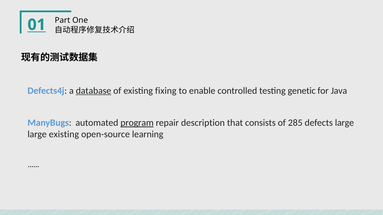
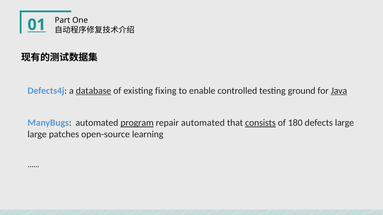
genetic: genetic -> ground (302, 91)
Java underline: none -> present (339, 91)
repair description: description -> automated (203, 123)
consists underline: none -> present (260, 123)
285: 285 -> 180 (295, 123)
large existing: existing -> patches (64, 135)
